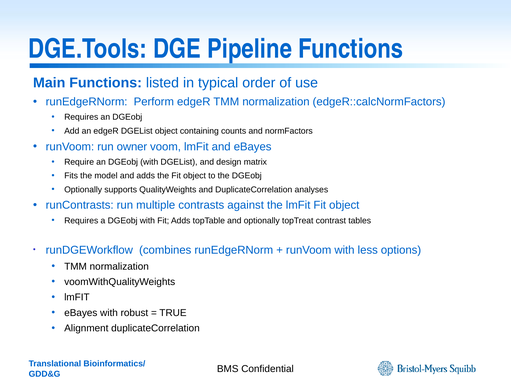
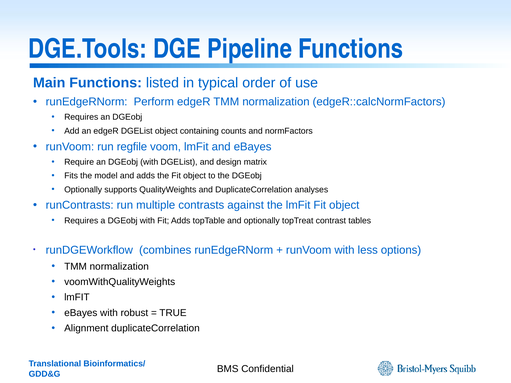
owner: owner -> regfile (132, 147)
